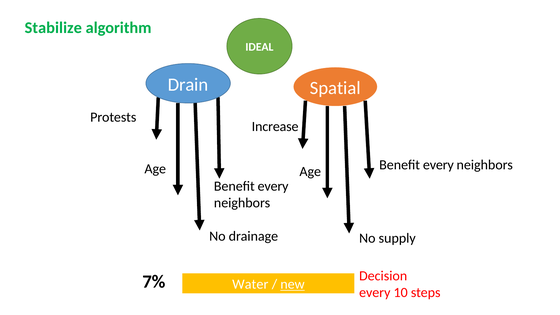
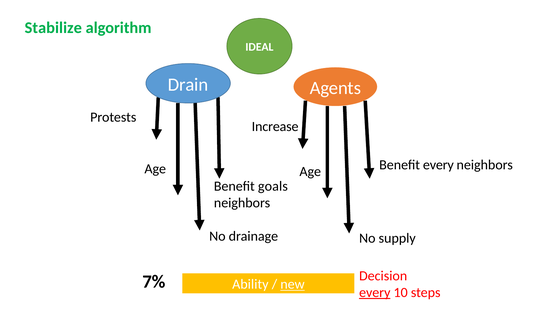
Spatial: Spatial -> Agents (335, 88)
every: every -> goals (273, 186)
Water: Water -> Ability (250, 284)
every underline: none -> present (375, 293)
